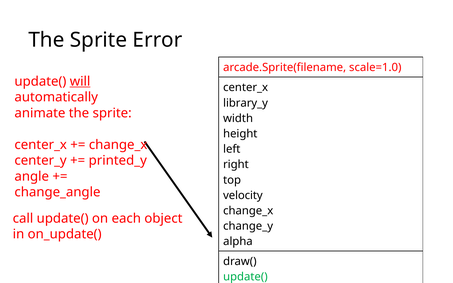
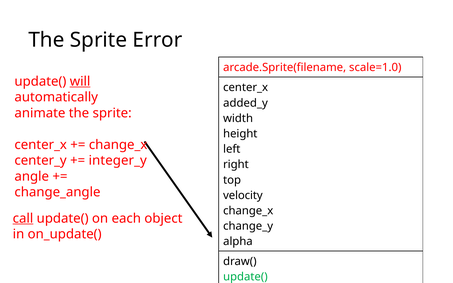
library_y: library_y -> added_y (245, 103)
printed_y: printed_y -> integer_y (118, 161)
call underline: none -> present (23, 218)
